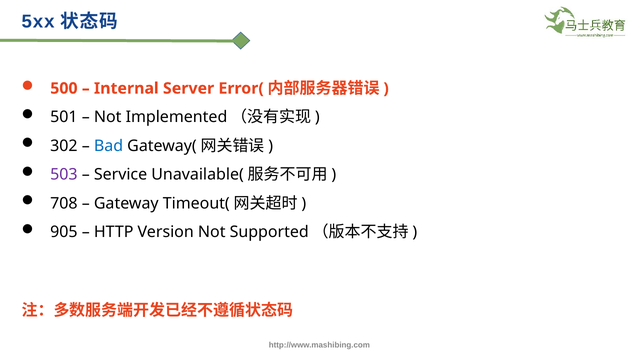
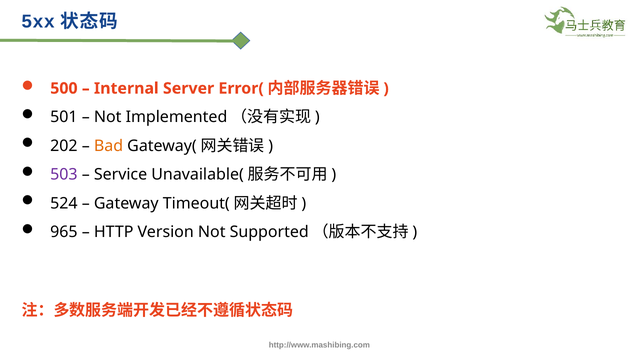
302: 302 -> 202 (64, 146)
Bad colour: blue -> orange (109, 146)
708: 708 -> 524 (64, 204)
905: 905 -> 965 (64, 232)
